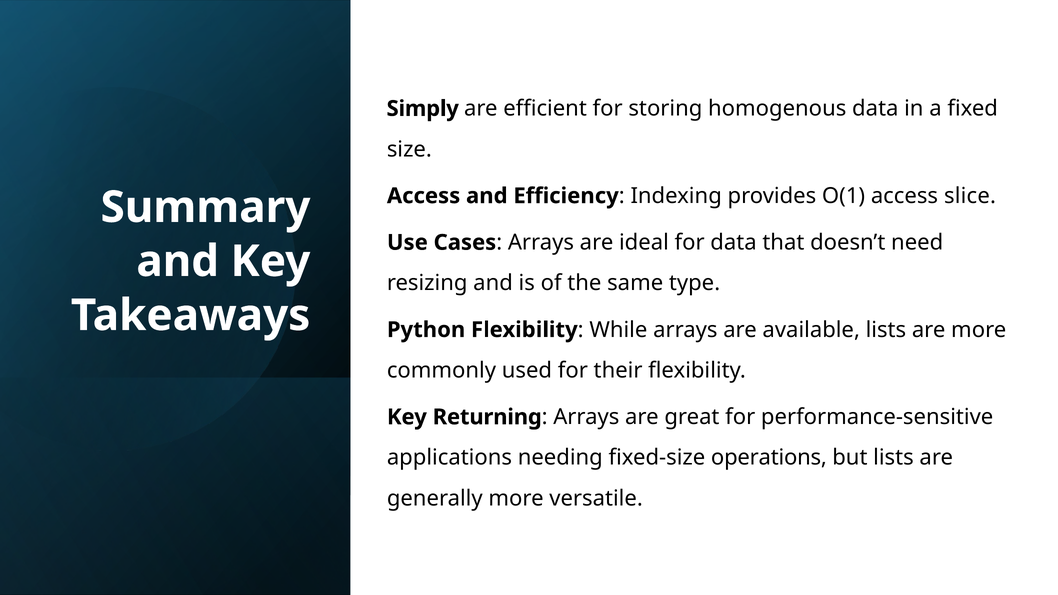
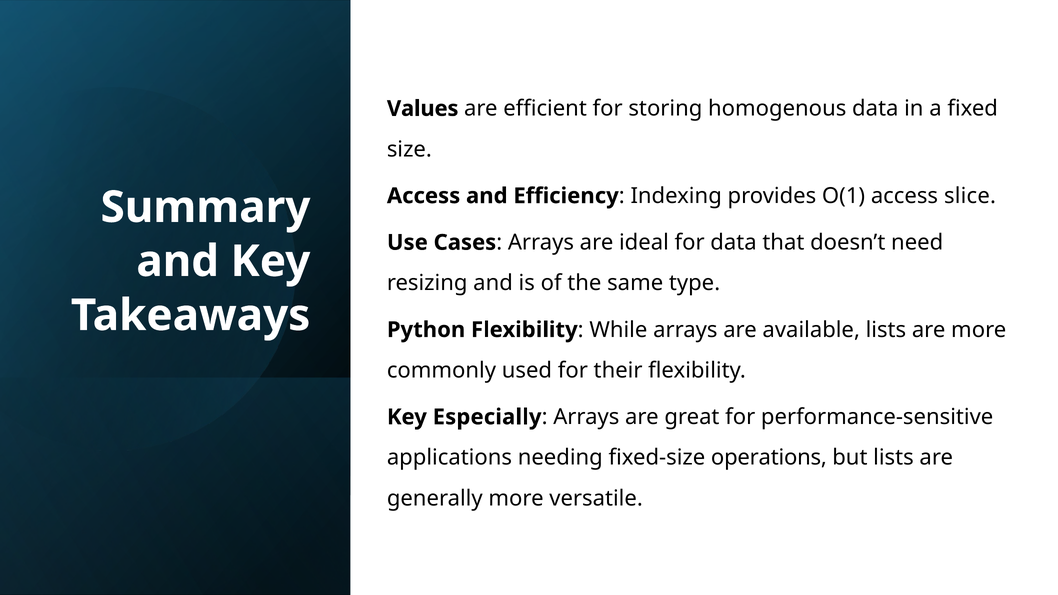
Simply: Simply -> Values (423, 109)
Returning: Returning -> Especially (487, 417)
